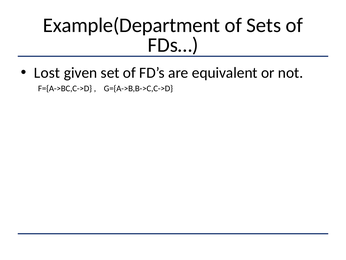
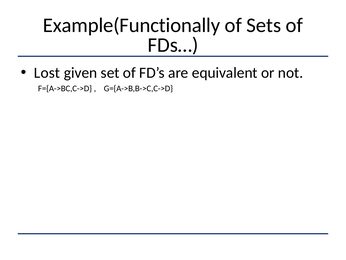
Example(Department: Example(Department -> Example(Functionally (132, 25)
